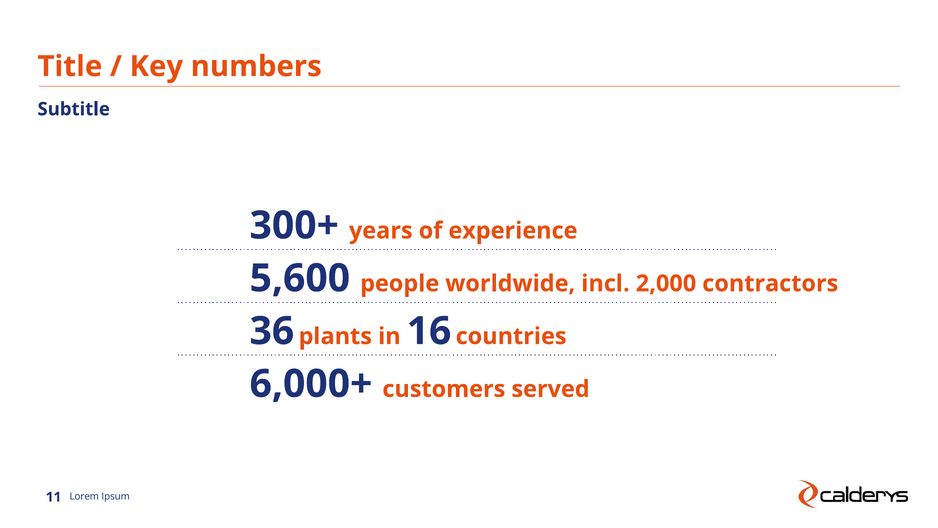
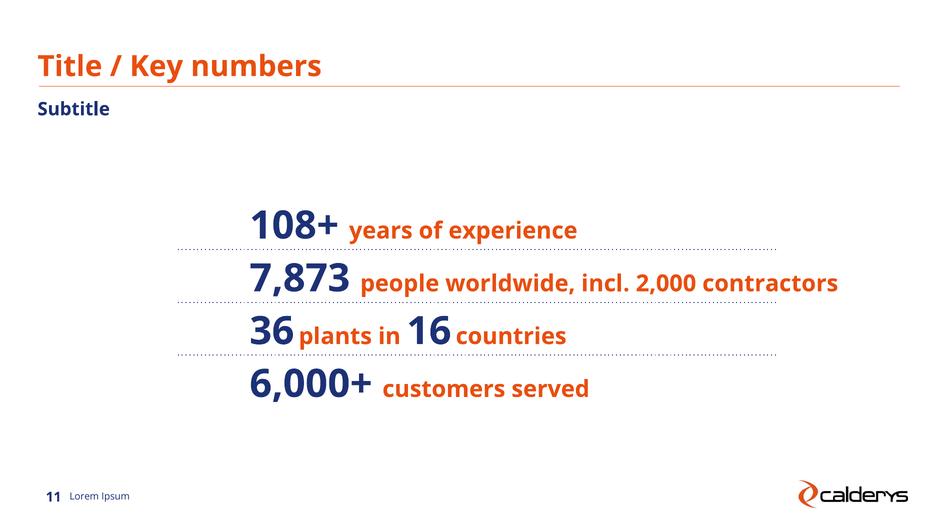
300+: 300+ -> 108+ (294, 225)
5,600: 5,600 -> 7,873 (300, 278)
